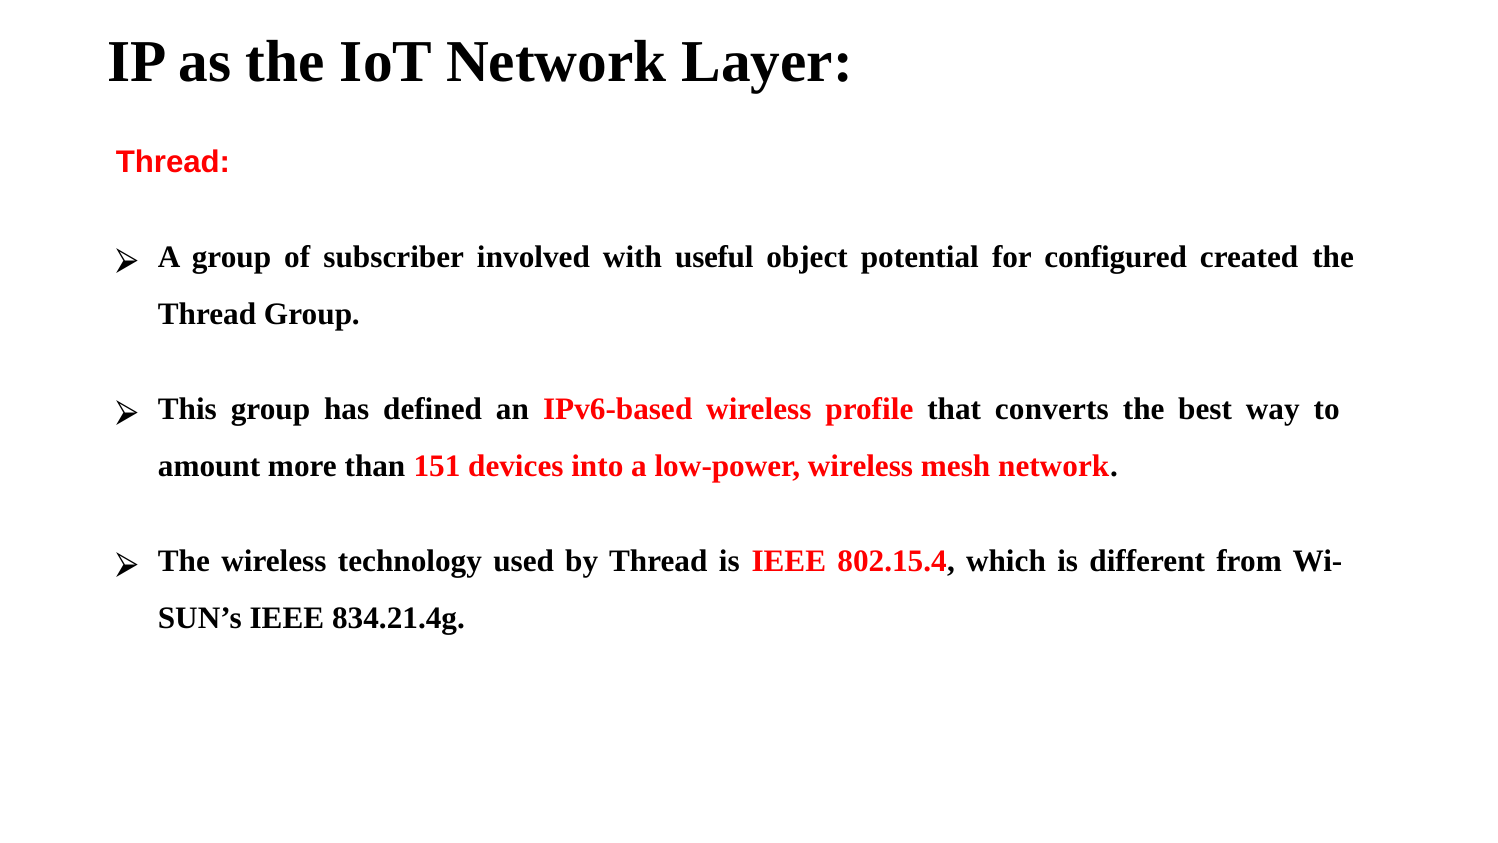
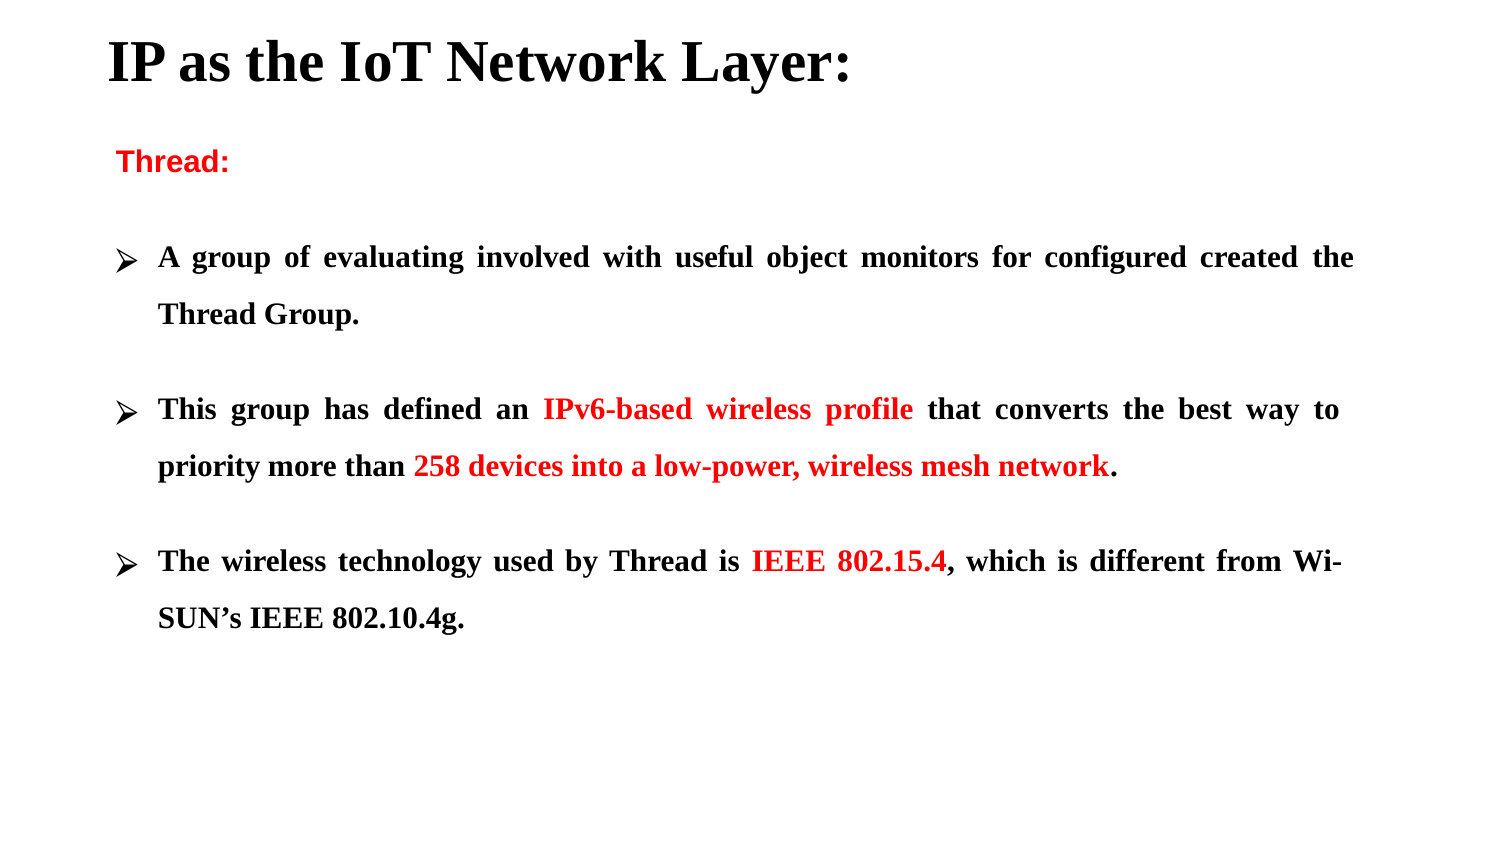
subscriber: subscriber -> evaluating (394, 258)
potential: potential -> monitors (920, 258)
amount: amount -> priority (209, 466)
151: 151 -> 258 (437, 466)
834.21.4g: 834.21.4g -> 802.10.4g (399, 618)
